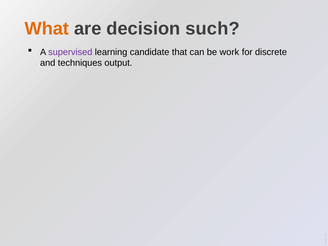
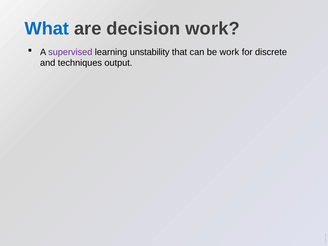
What colour: orange -> blue (47, 29)
decision such: such -> work (213, 29)
candidate: candidate -> unstability (150, 52)
